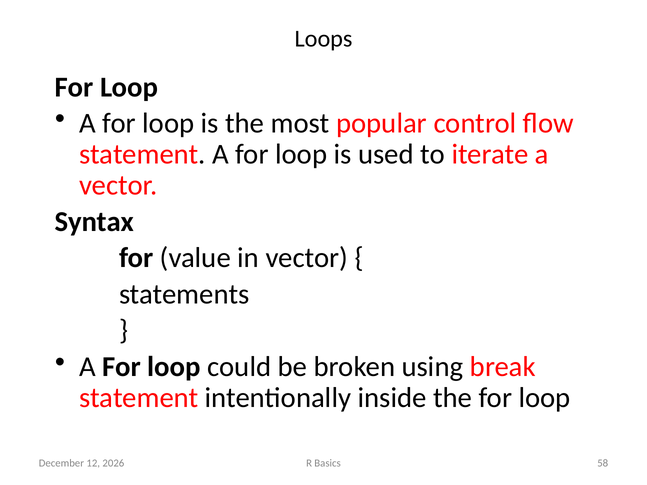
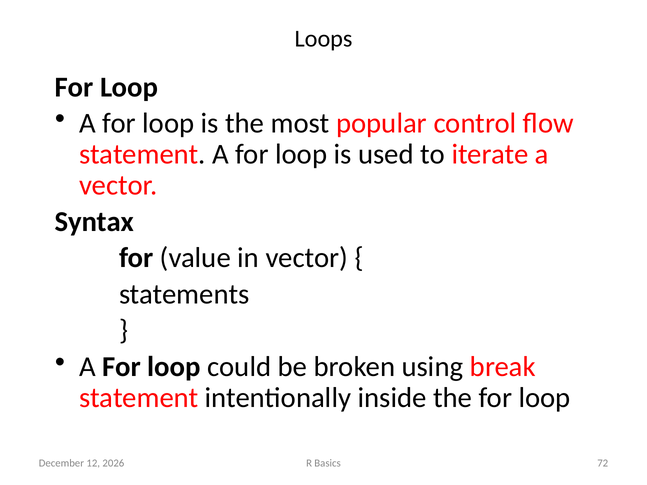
58: 58 -> 72 (603, 463)
